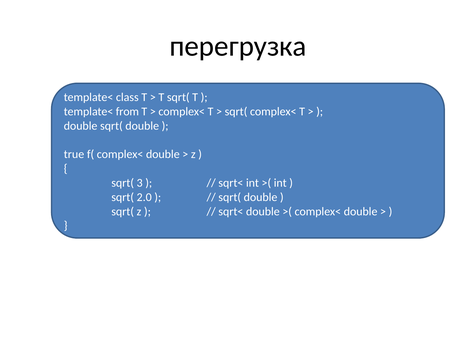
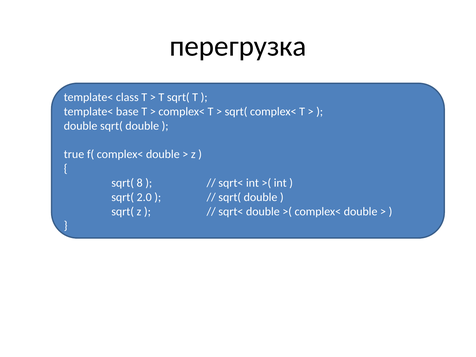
from: from -> base (127, 111)
3: 3 -> 8 (140, 183)
